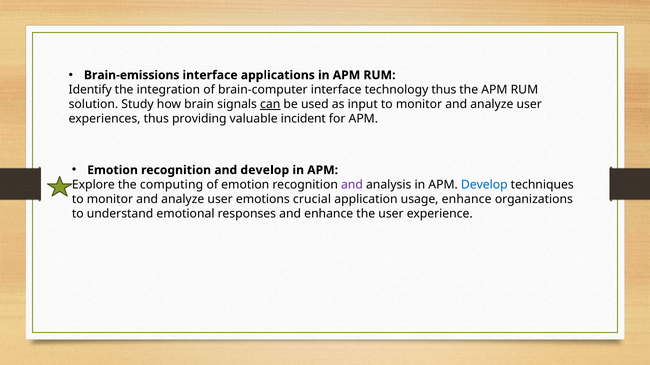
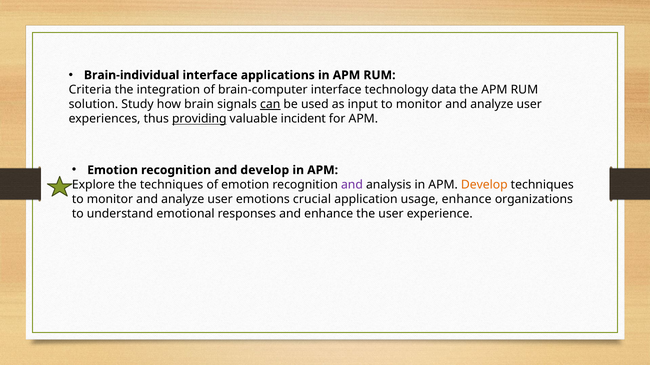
Brain-emissions: Brain-emissions -> Brain-individual (132, 75)
Identify: Identify -> Criteria (90, 90)
technology thus: thus -> data (444, 90)
providing underline: none -> present (199, 119)
the computing: computing -> techniques (172, 185)
Develop colour: blue -> orange (484, 185)
